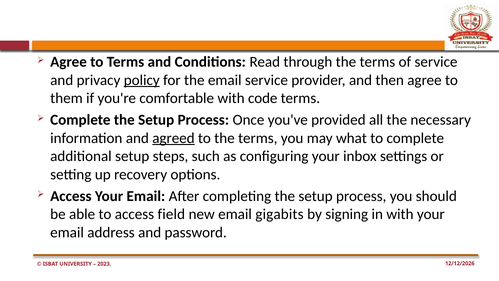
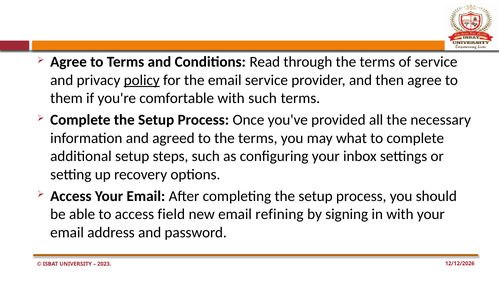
with code: code -> such (263, 98)
agreed underline: present -> none (173, 138)
gigabits: gigabits -> refining (279, 214)
